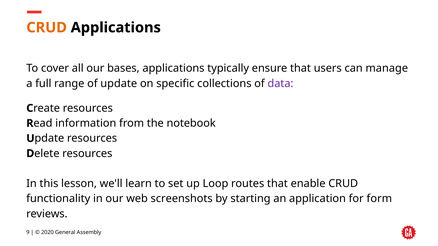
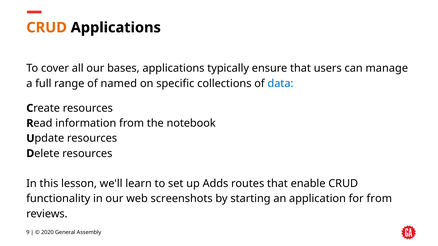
update: update -> named (119, 84)
data colour: purple -> blue (280, 84)
Loop: Loop -> Adds (215, 184)
for form: form -> from (379, 199)
